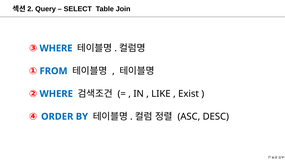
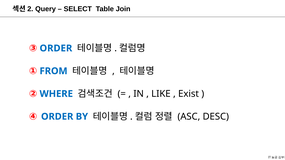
③ WHERE: WHERE -> ORDER (56, 48)
